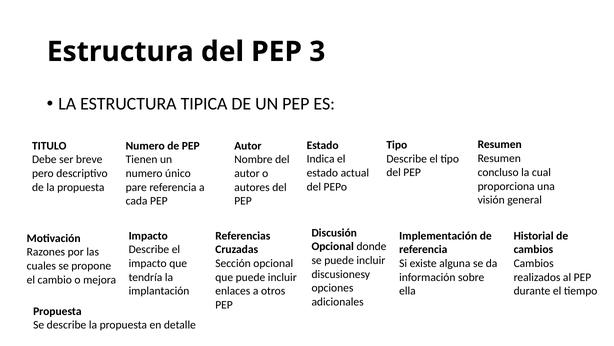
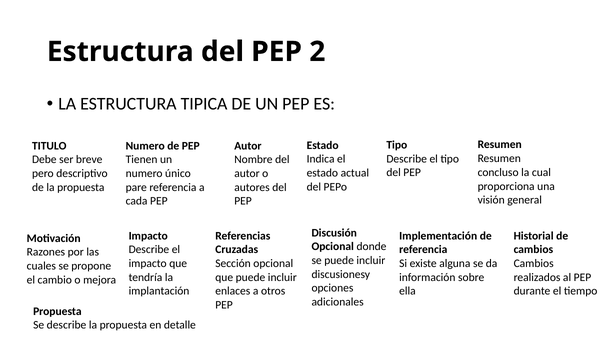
3: 3 -> 2 (317, 52)
